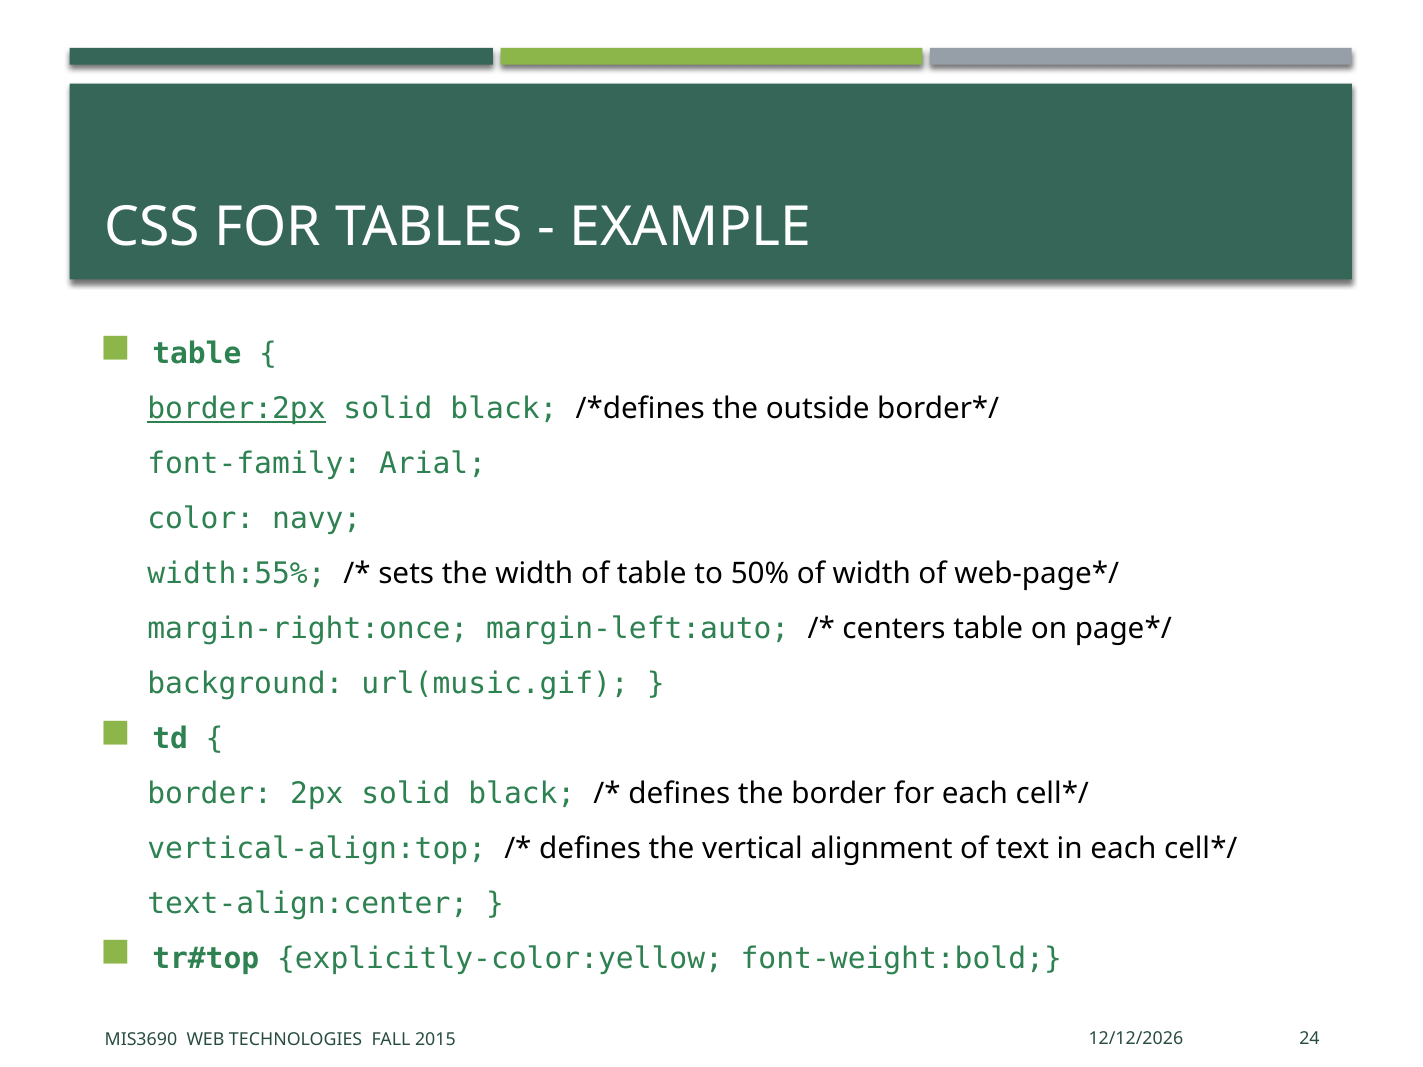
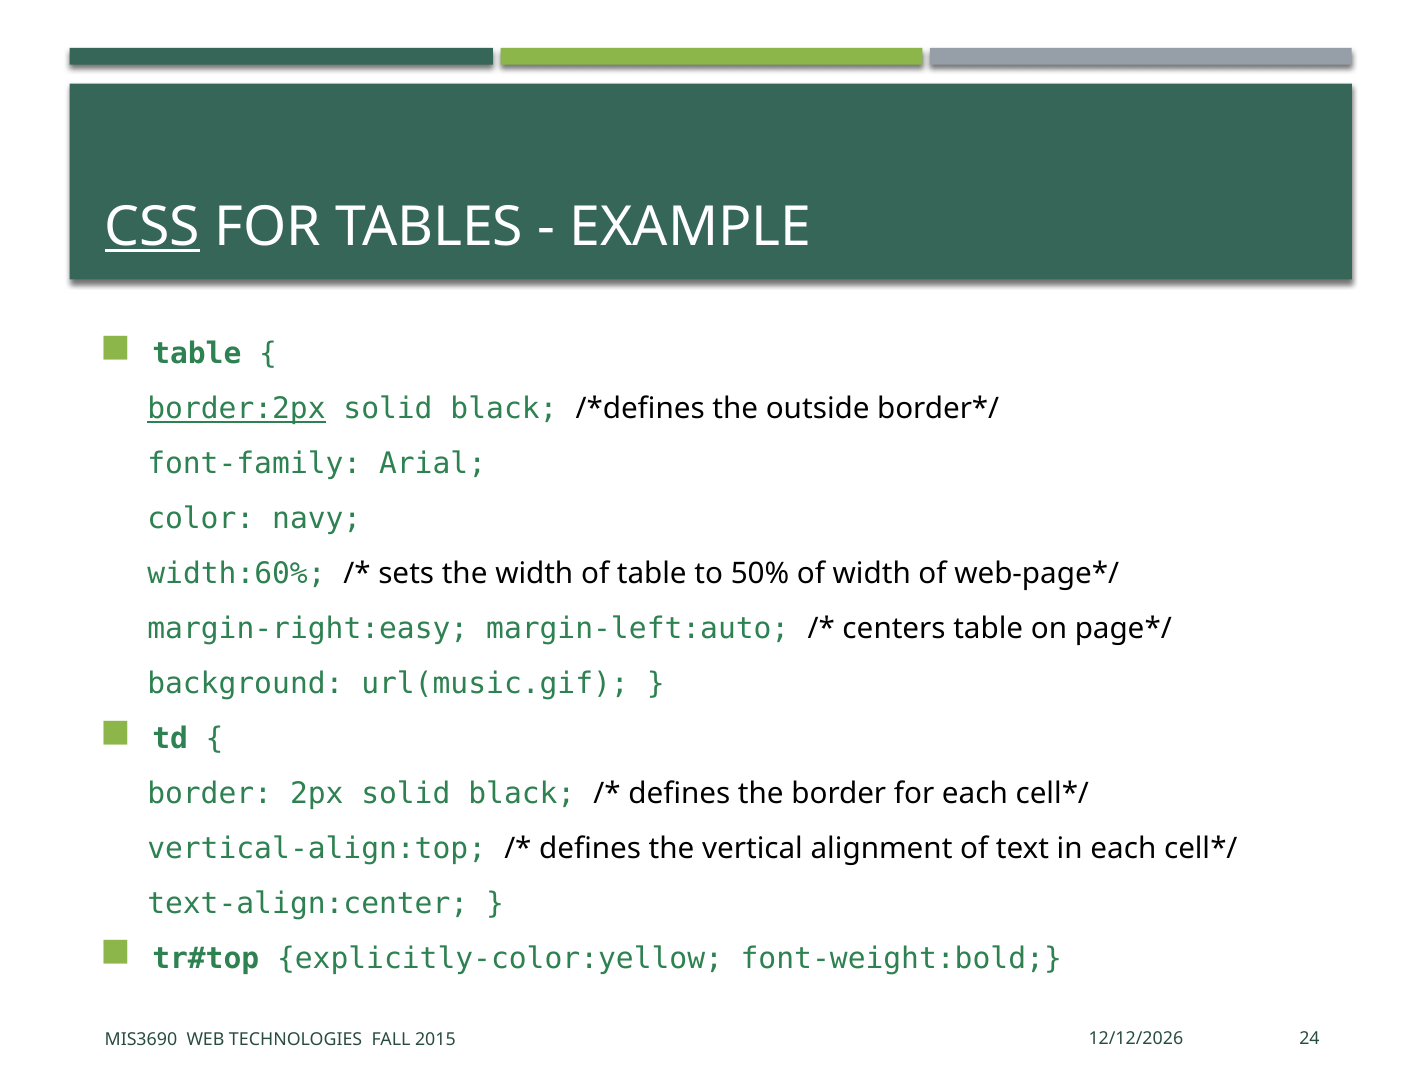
CSS underline: none -> present (152, 227)
width:55%: width:55% -> width:60% (237, 574)
margin-right:once: margin-right:once -> margin-right:easy (308, 629)
